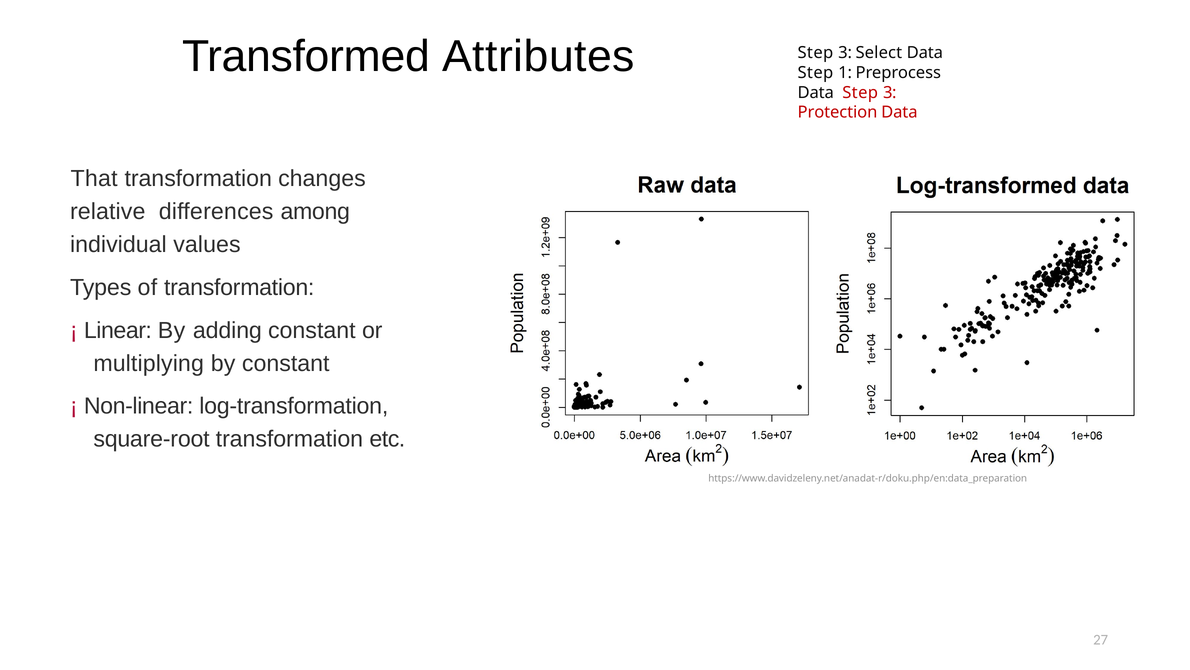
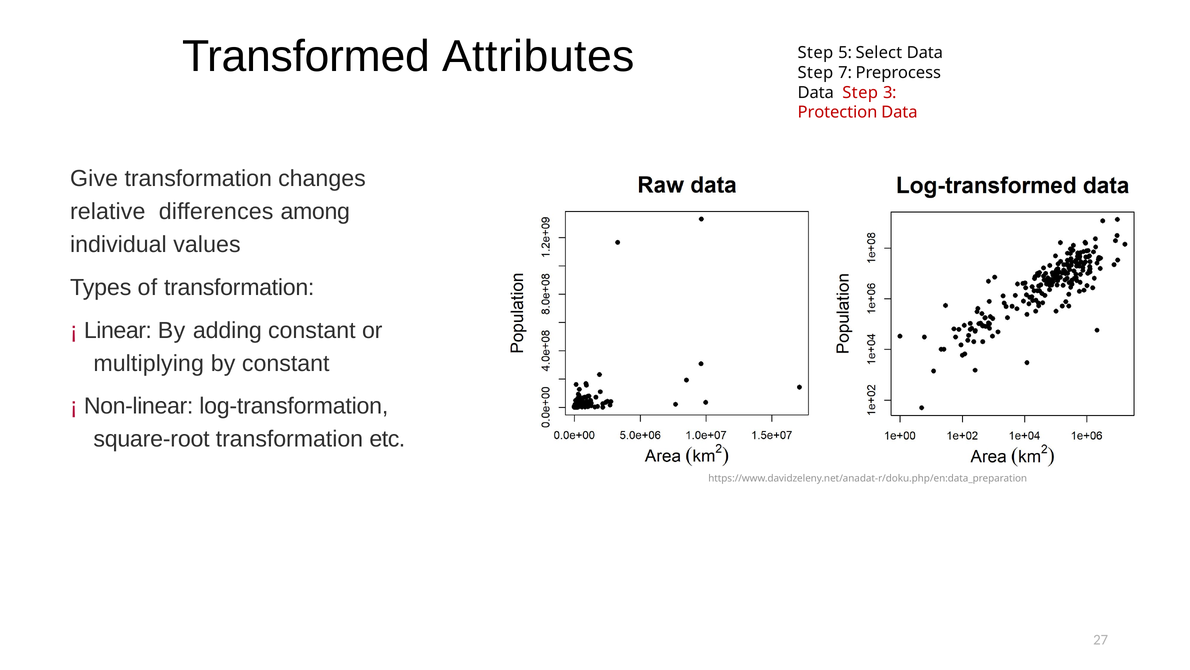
Attributes Step 3: 3 -> 5 (845, 53)
1: 1 -> 7 (845, 73)
That: That -> Give (94, 178)
